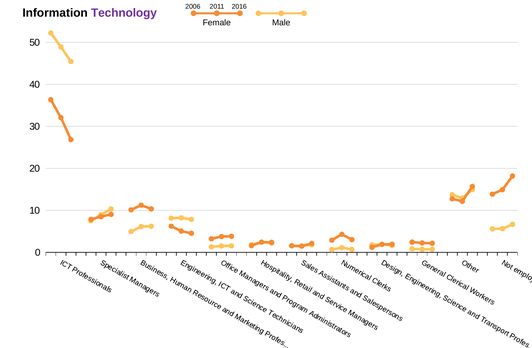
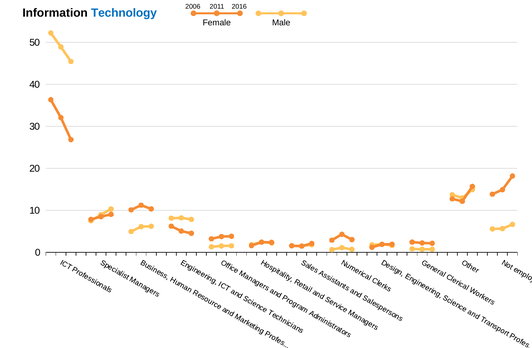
Technology colour: purple -> blue (124, 13)
